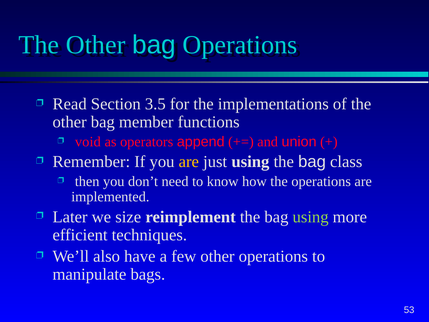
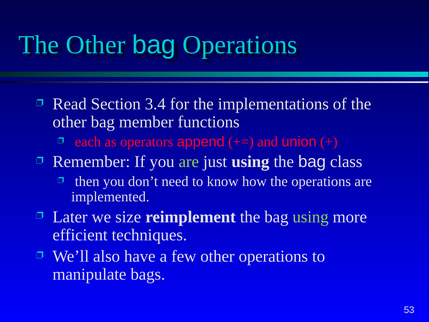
3.5: 3.5 -> 3.4 (155, 104)
void: void -> each (88, 142)
are colour: yellow -> light green (189, 162)
